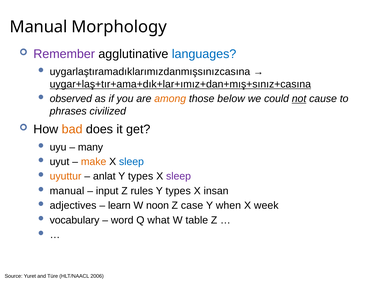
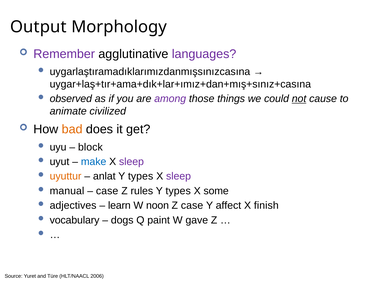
Manual: Manual -> Output (38, 27)
languages colour: blue -> purple (204, 54)
uygar+laş+tır+ama+dık+lar+ımız+dan+mış+sınız+casına underline: present -> none (180, 84)
among colour: orange -> purple (170, 99)
below: below -> things (231, 99)
phrases: phrases -> animate (68, 111)
many: many -> block (90, 147)
make colour: orange -> blue (94, 161)
sleep colour: blue -> purple (131, 161)
input: input -> case (107, 191)
insan: insan -> some (216, 191)
when: when -> affect (228, 205)
week: week -> finish (266, 205)
word: word -> dogs (122, 220)
what: what -> paint (159, 220)
table: table -> gave (197, 220)
